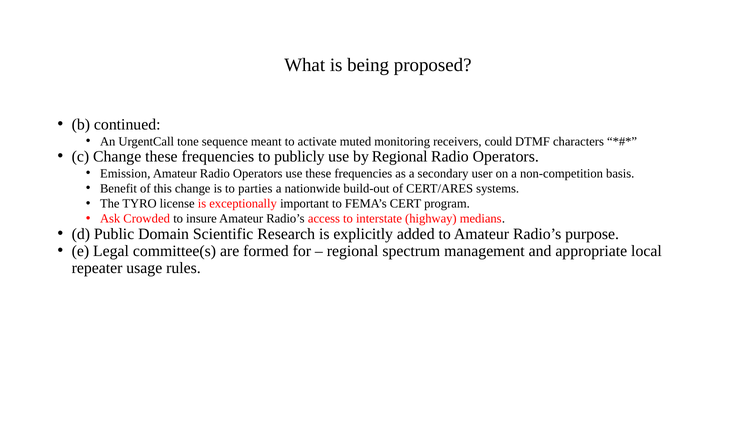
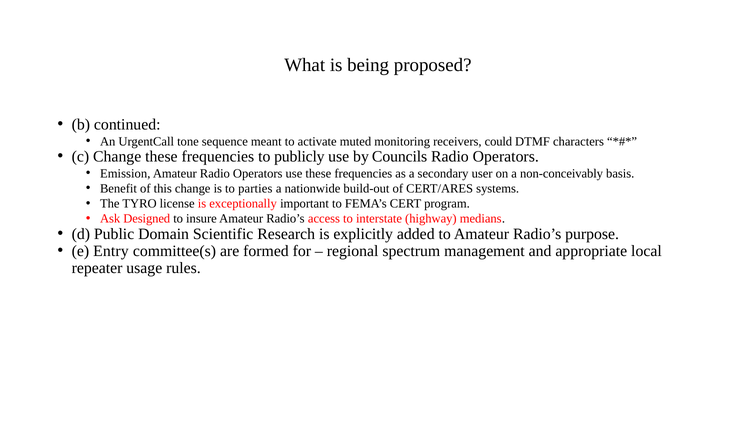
by Regional: Regional -> Councils (400, 157)
non-competition: non-competition -> non-conceivably (562, 174)
Crowded: Crowded -> Designed (147, 219)
Legal: Legal -> Entry (111, 251)
